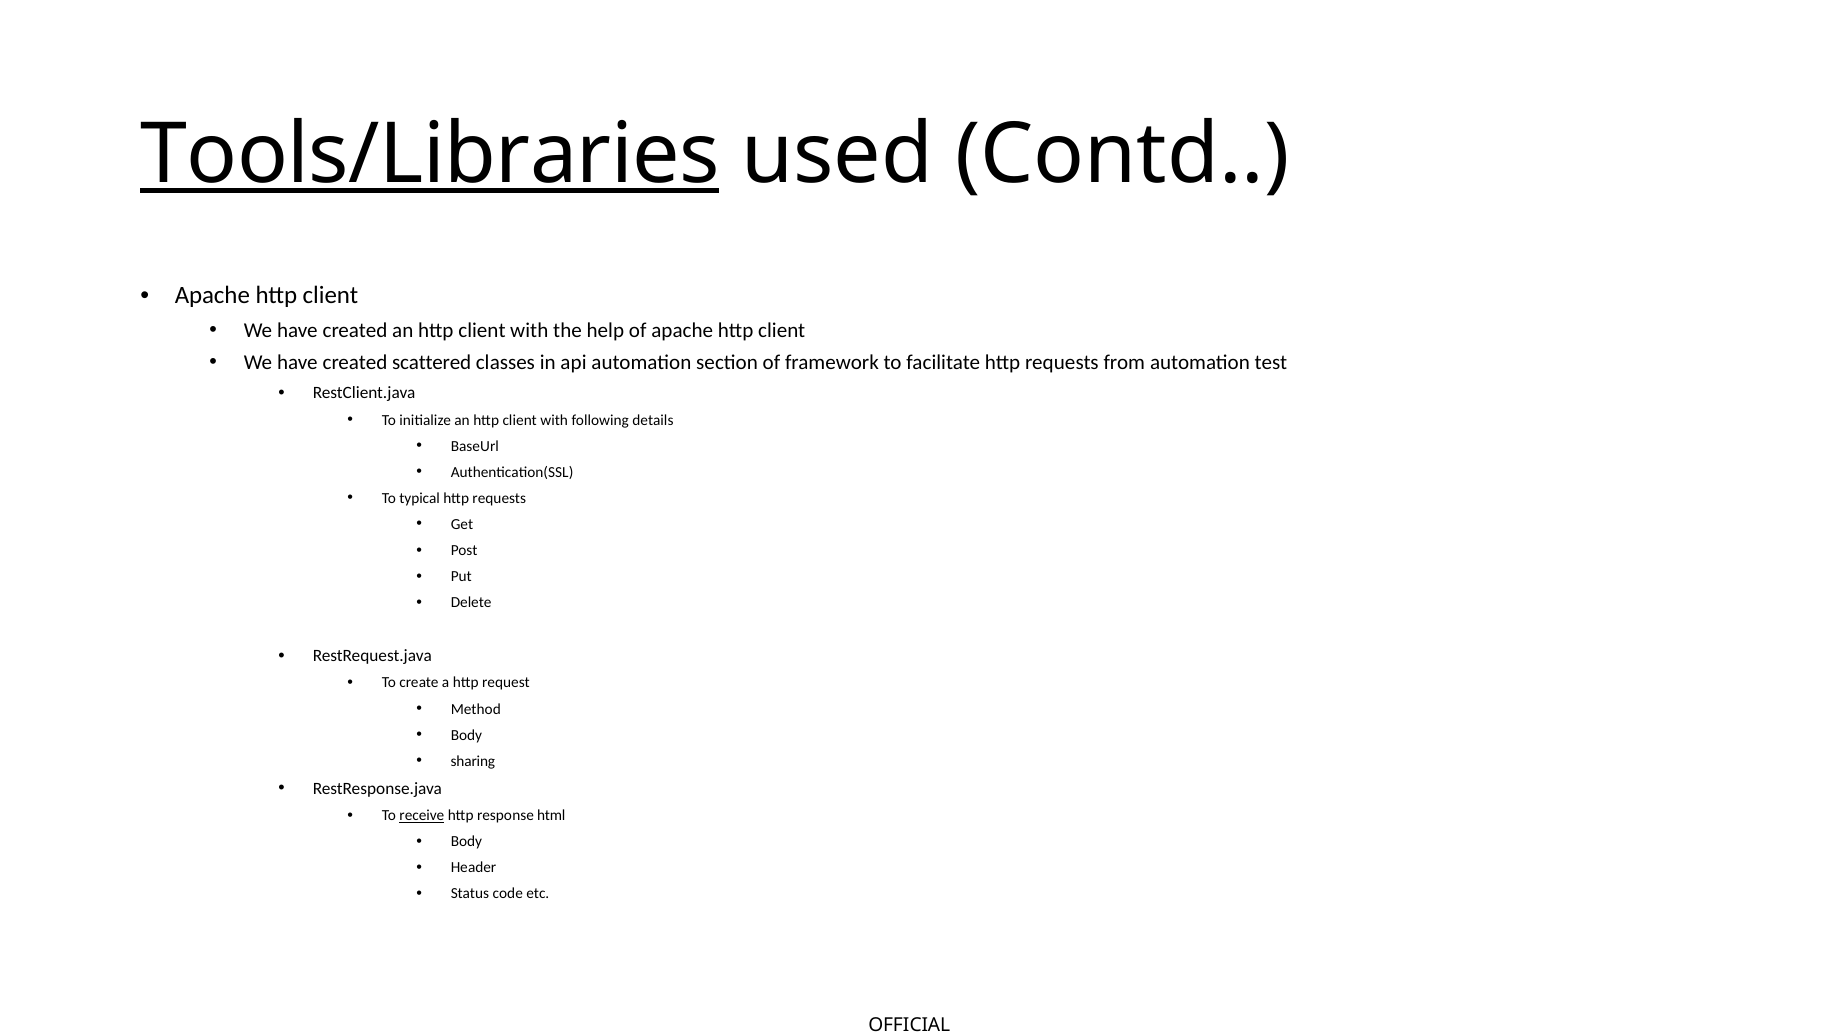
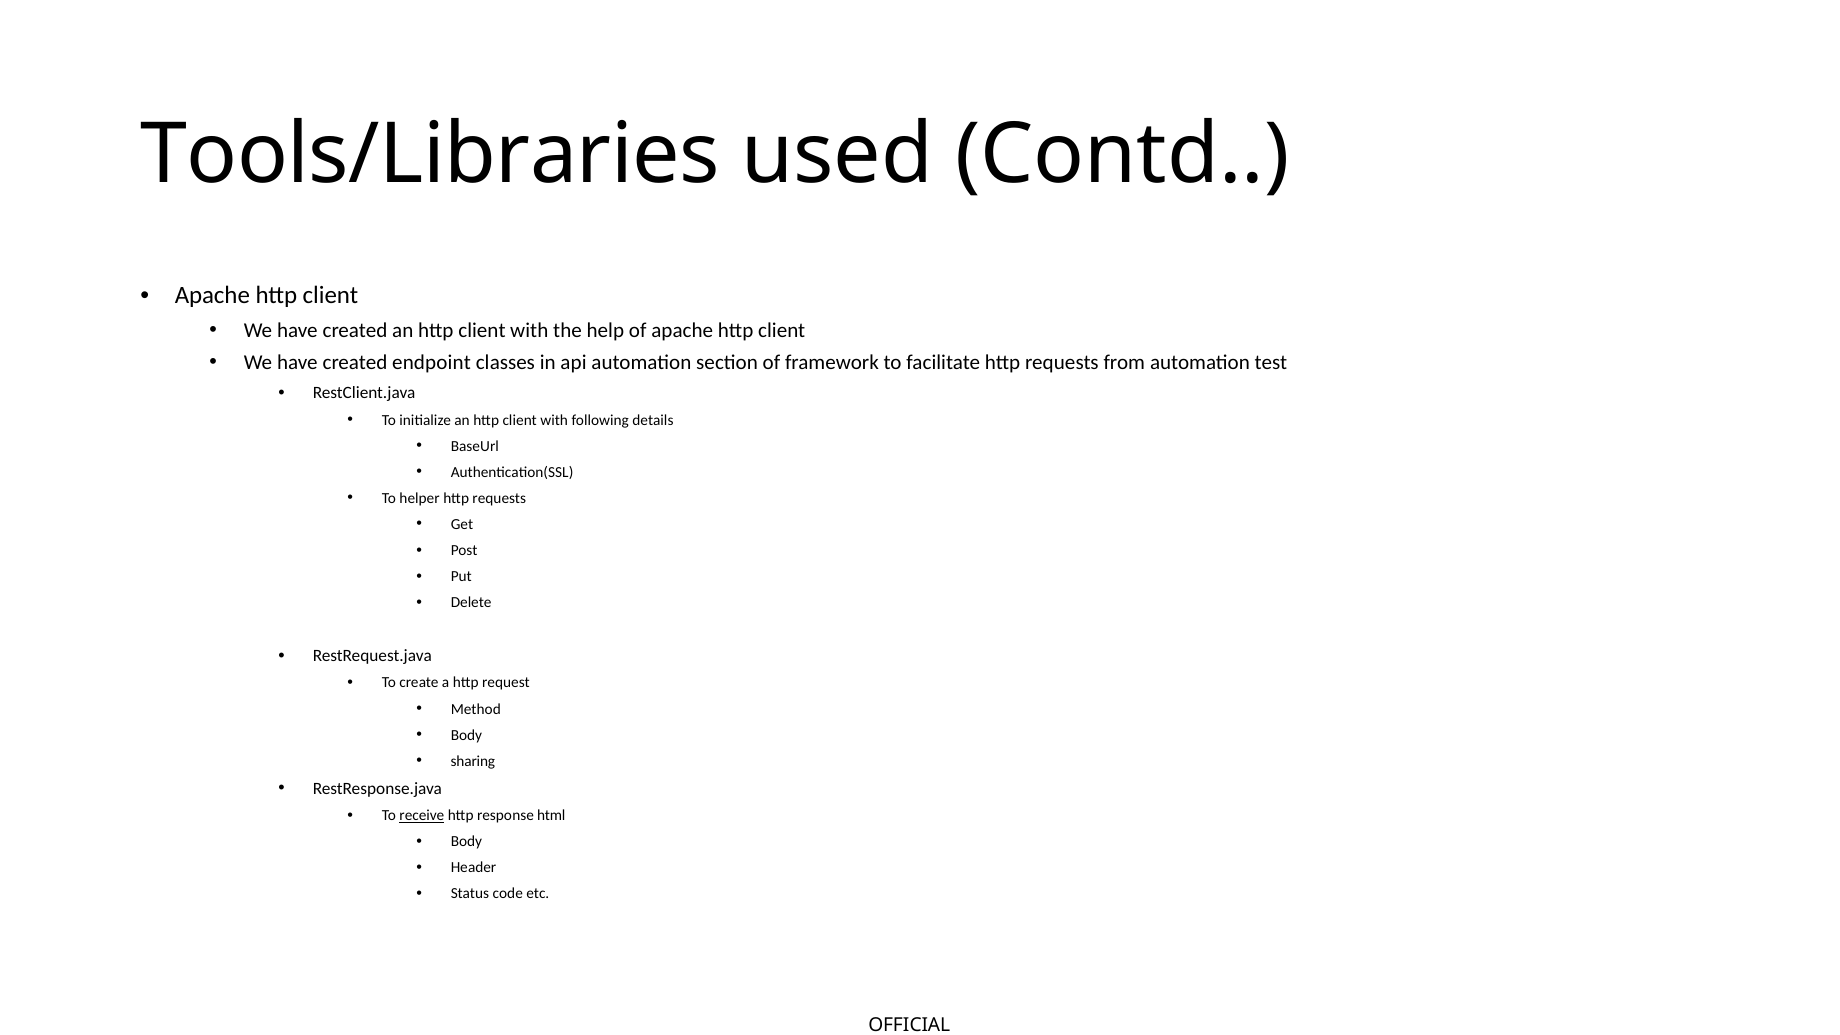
Tools/Libraries underline: present -> none (430, 155)
scattered: scattered -> endpoint (432, 363)
typical: typical -> helper (420, 498)
